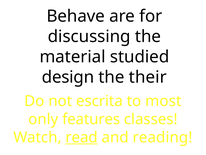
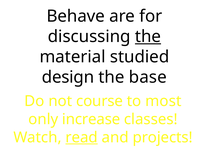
the underline: none -> present (148, 36)
their: their -> base (148, 77)
escrita: escrita -> course (100, 101)
features: features -> increase (91, 119)
reading: reading -> projects (163, 137)
